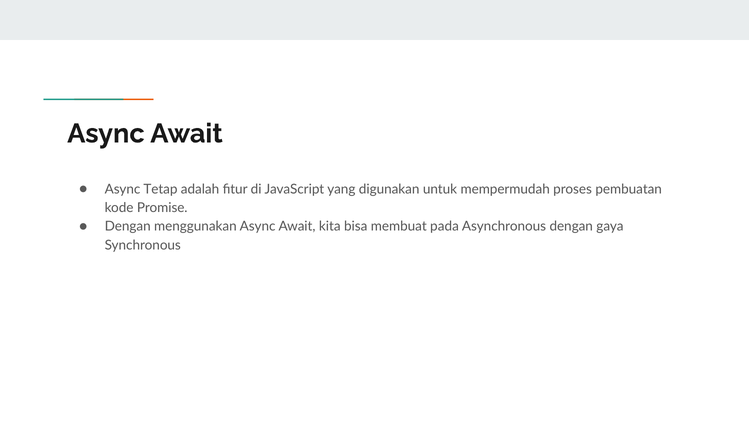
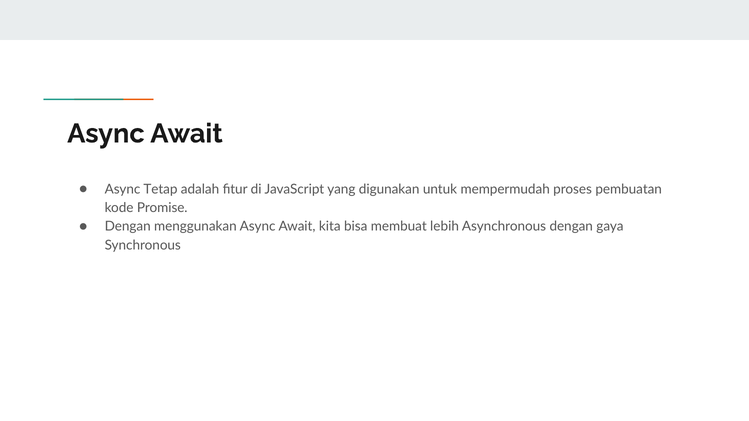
pada: pada -> lebih (445, 227)
